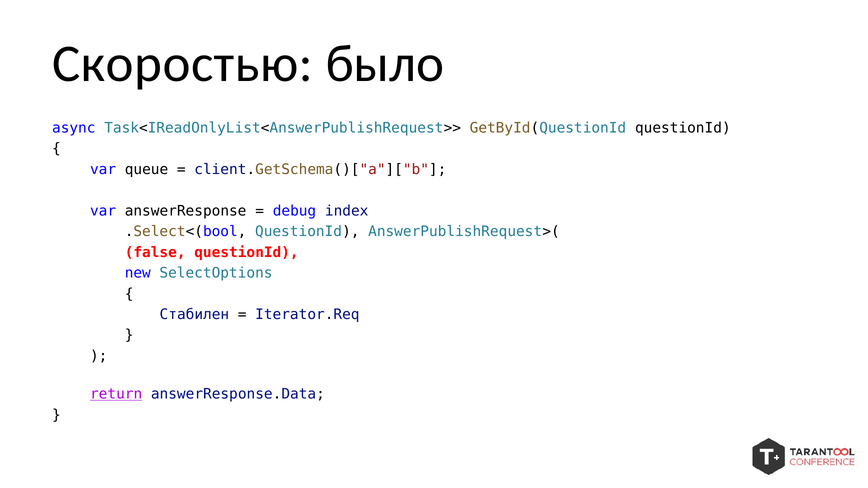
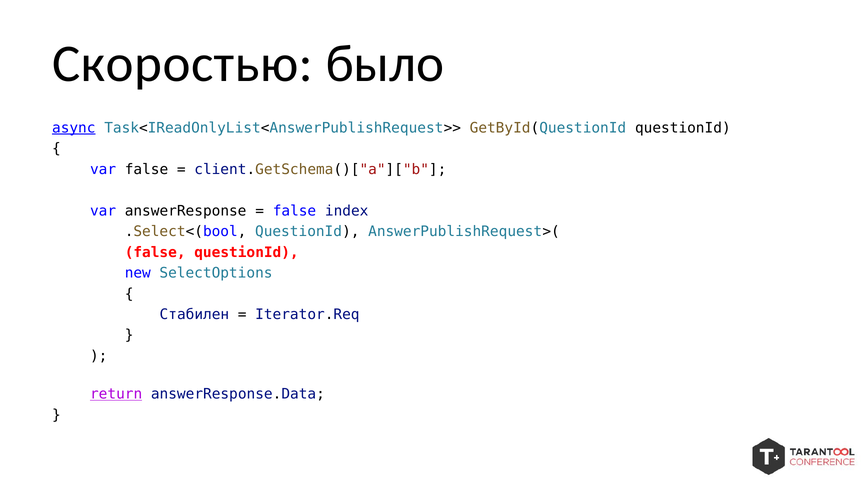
async underline: none -> present (74, 128)
var queue: queue -> false (147, 169)
debug: debug -> false (294, 211)
